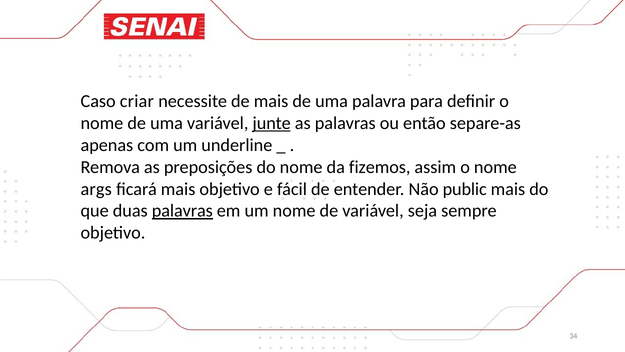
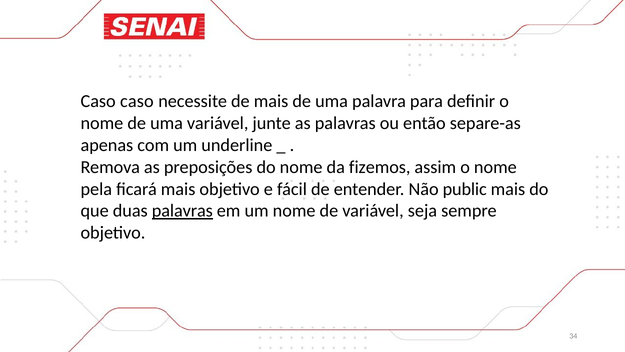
Caso criar: criar -> caso (137, 101)
junte underline: present -> none (272, 123)
args: args -> pela (96, 189)
